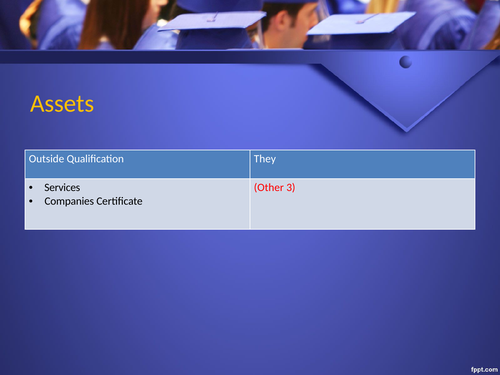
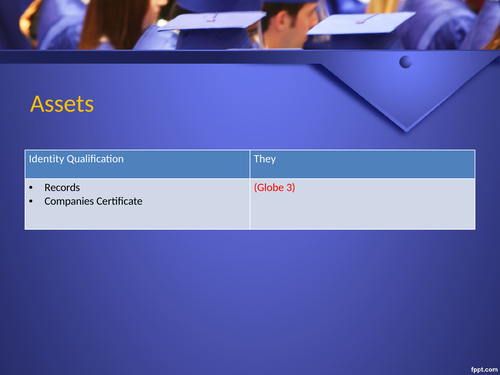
Outside: Outside -> Identity (47, 159)
Services: Services -> Records (62, 187)
Other: Other -> Globe (269, 187)
